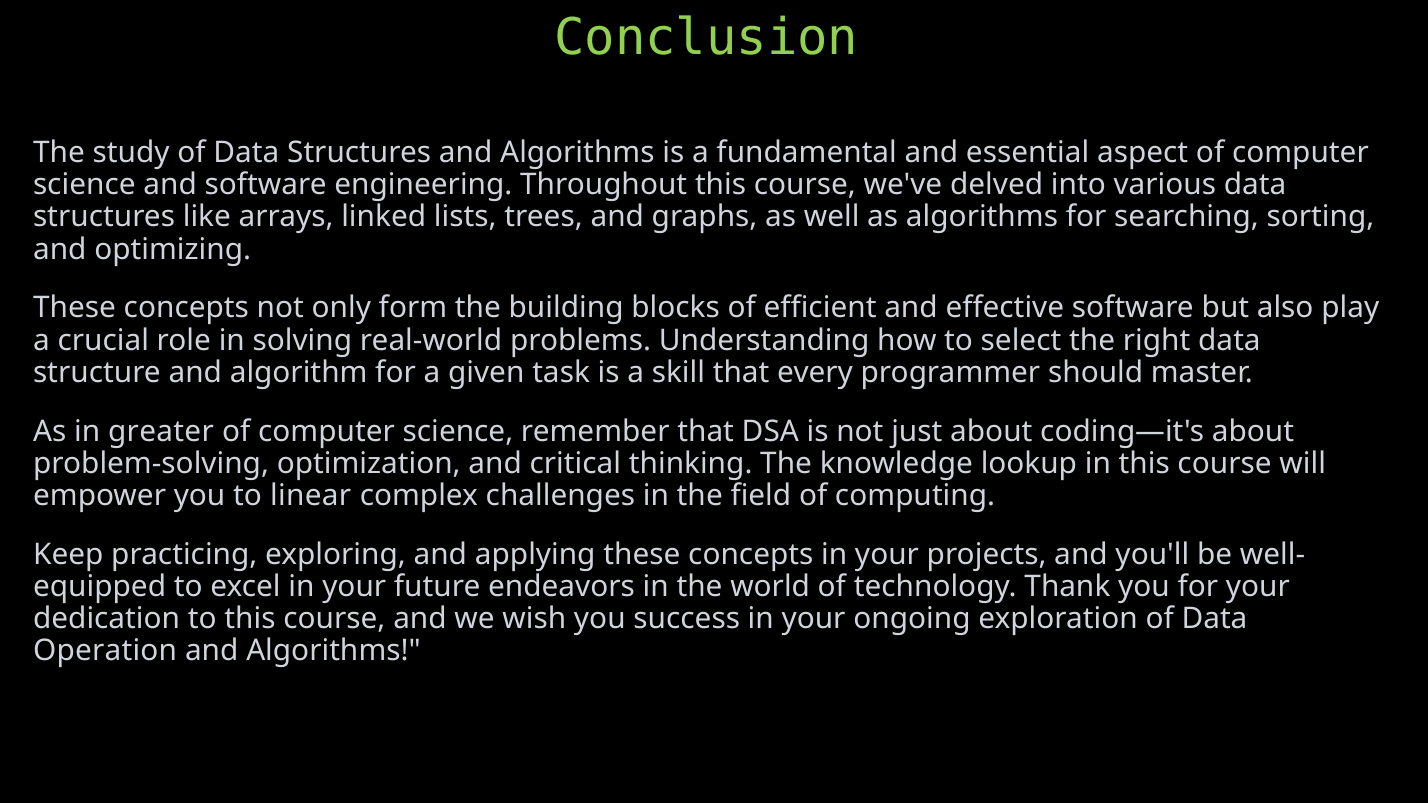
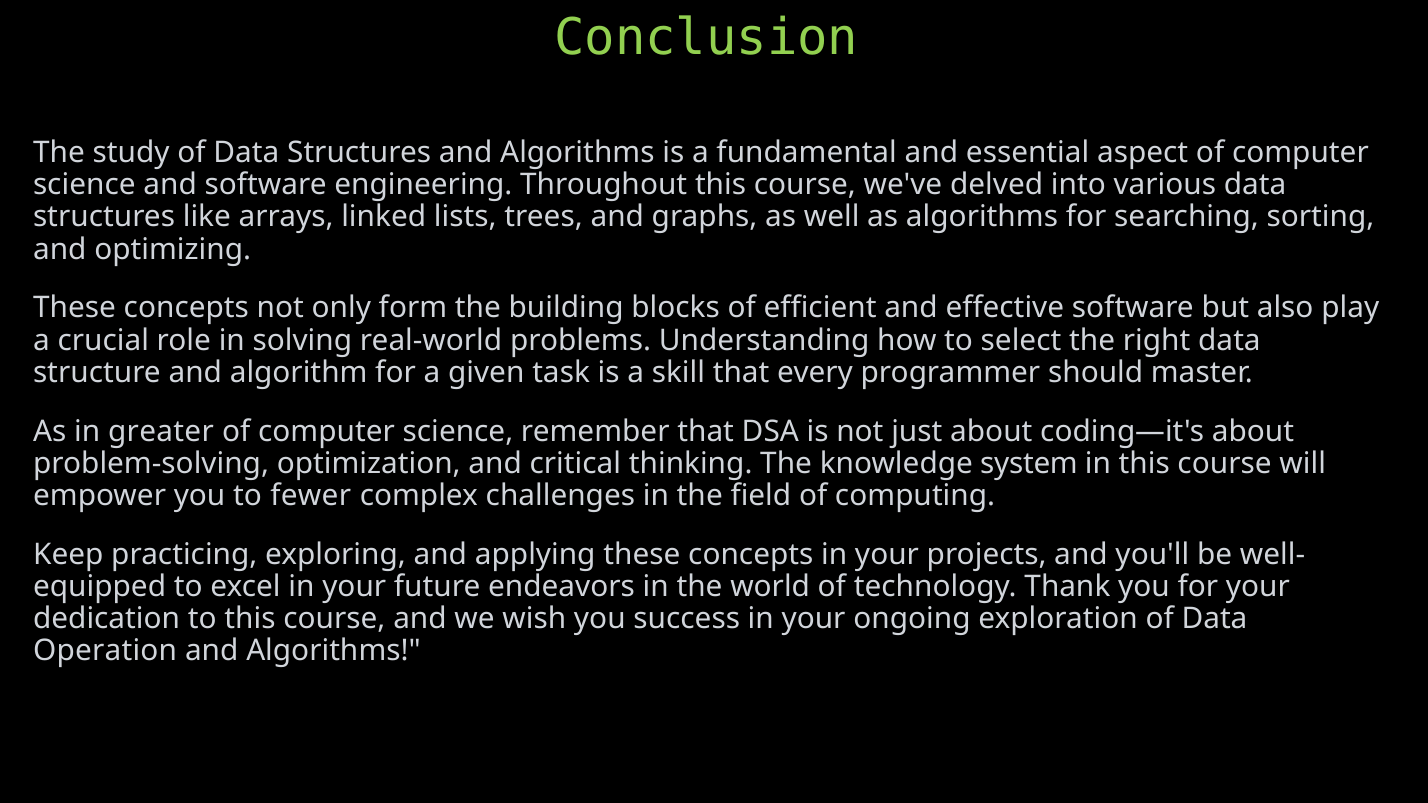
lookup: lookup -> system (1029, 464)
linear: linear -> fewer (311, 496)
